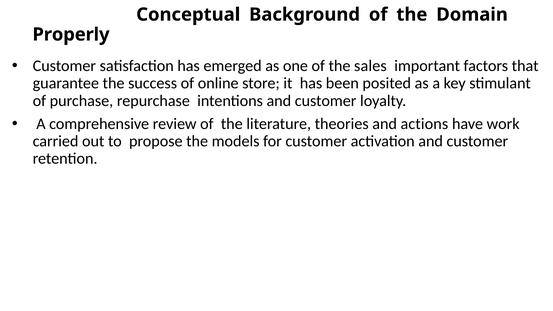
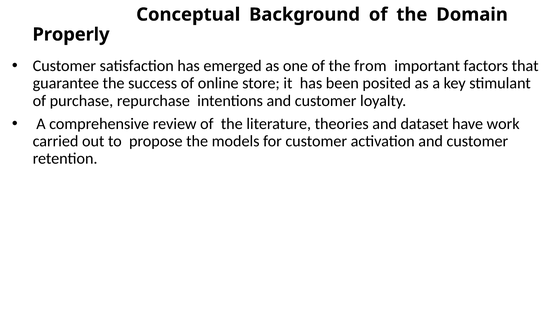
sales: sales -> from (370, 66)
actions: actions -> dataset (425, 124)
